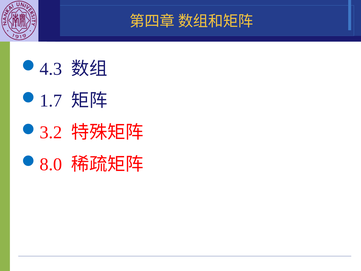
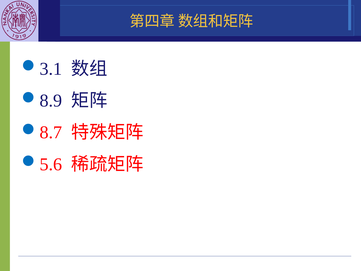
4.3: 4.3 -> 3.1 (51, 69)
1.7: 1.7 -> 8.9 (51, 101)
3.2: 3.2 -> 8.7 (51, 132)
8.0: 8.0 -> 5.6 (51, 164)
